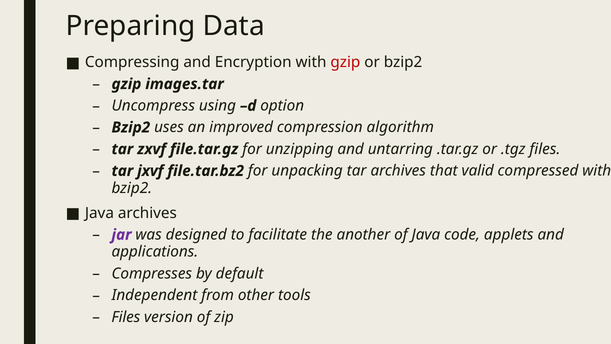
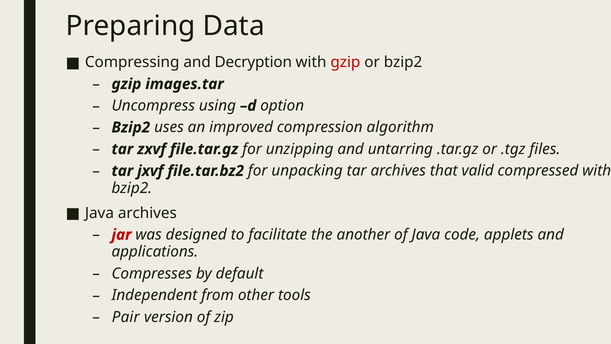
Encryption: Encryption -> Decryption (253, 62)
jar colour: purple -> red (122, 234)
Files: Files -> Pair (126, 317)
